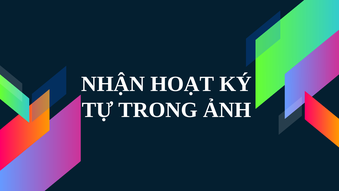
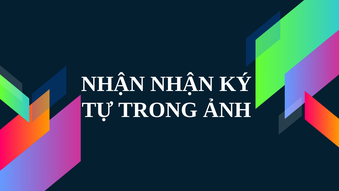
NHẬN HOẠT: HOẠT -> NHẬN (182, 84)
